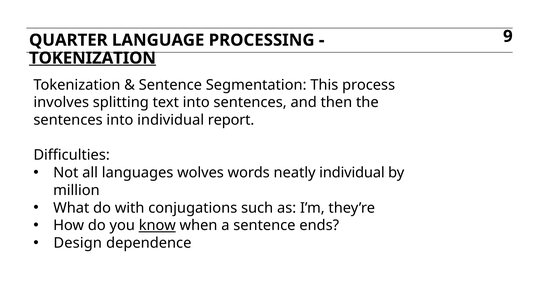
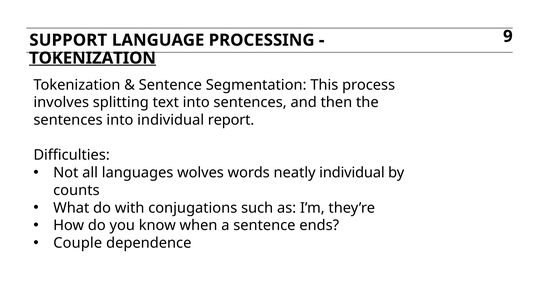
QUARTER: QUARTER -> SUPPORT (68, 40)
million: million -> counts (76, 190)
know underline: present -> none (157, 225)
Design: Design -> Couple (78, 243)
